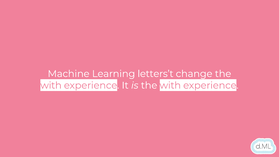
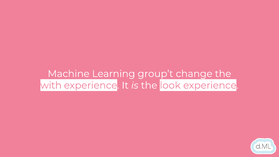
letters’t: letters’t -> group’t (155, 74)
is the with: with -> look (170, 85)
